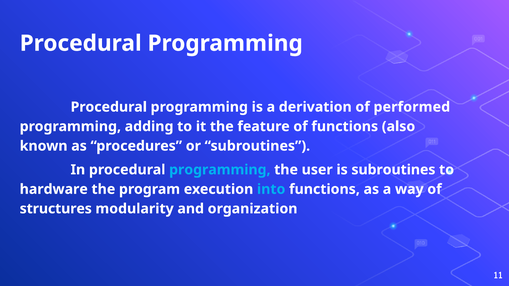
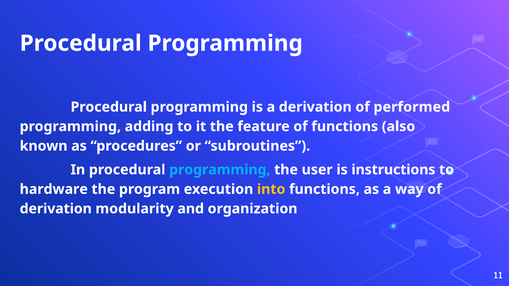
is subroutines: subroutines -> instructions (393, 170)
into colour: light blue -> yellow (271, 189)
structures: structures -> derivation (56, 209)
